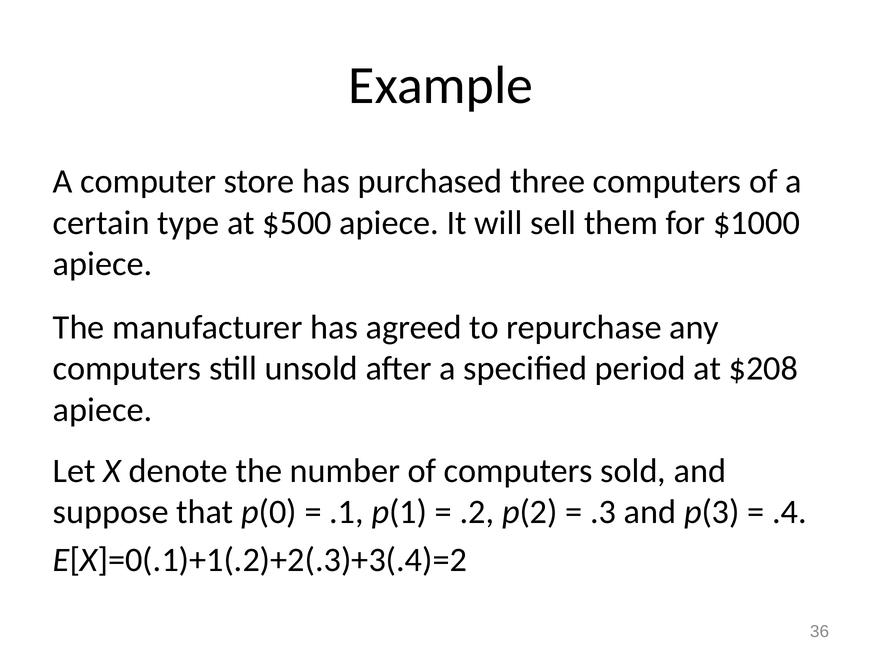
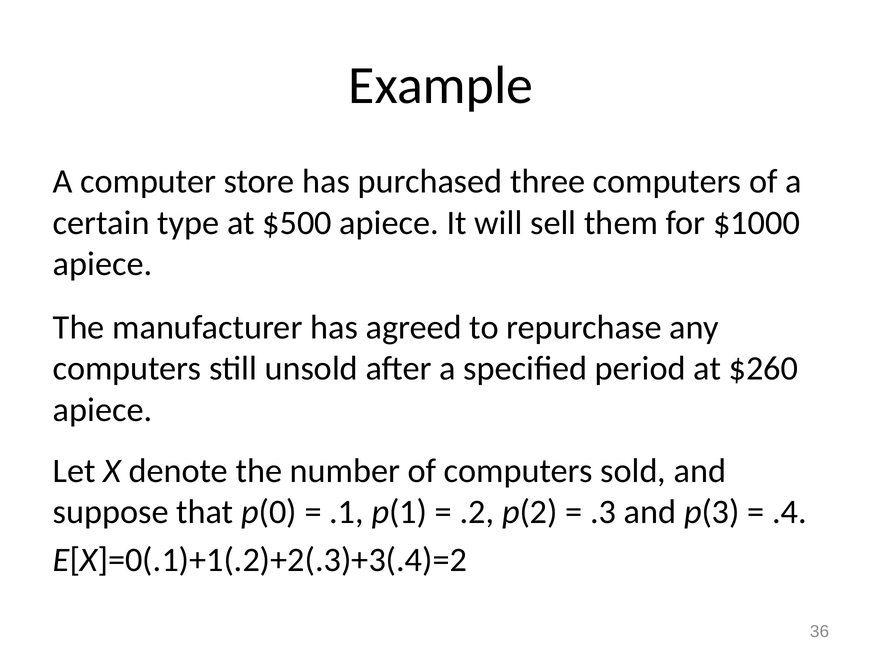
$208: $208 -> $260 (763, 369)
